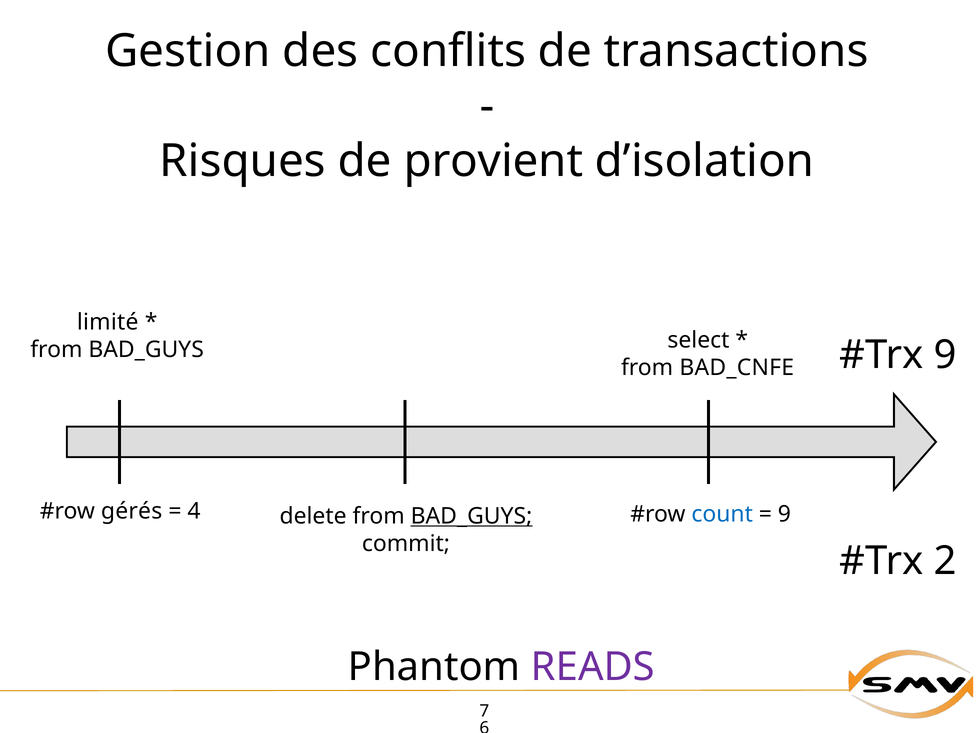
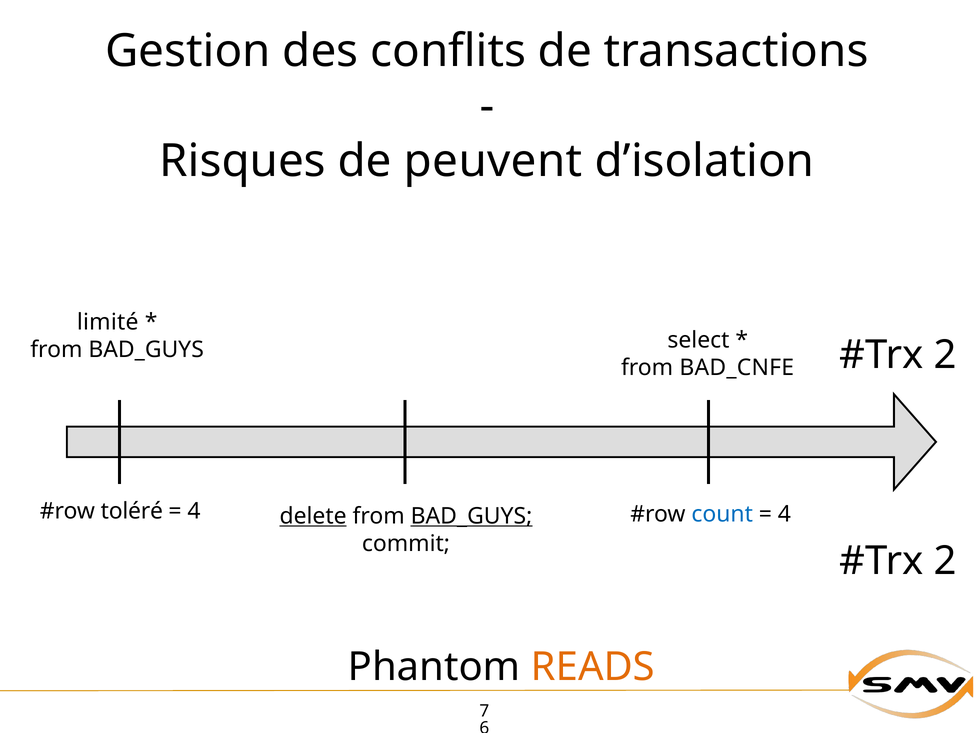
provient: provient -> peuvent (493, 161)
9: 9 -> 2 (945, 355)
gérés: gérés -> toléré (132, 512)
9: 9 -> 4 (784, 514)
delete underline: none -> present (313, 516)
READS colour: purple -> orange (593, 668)
